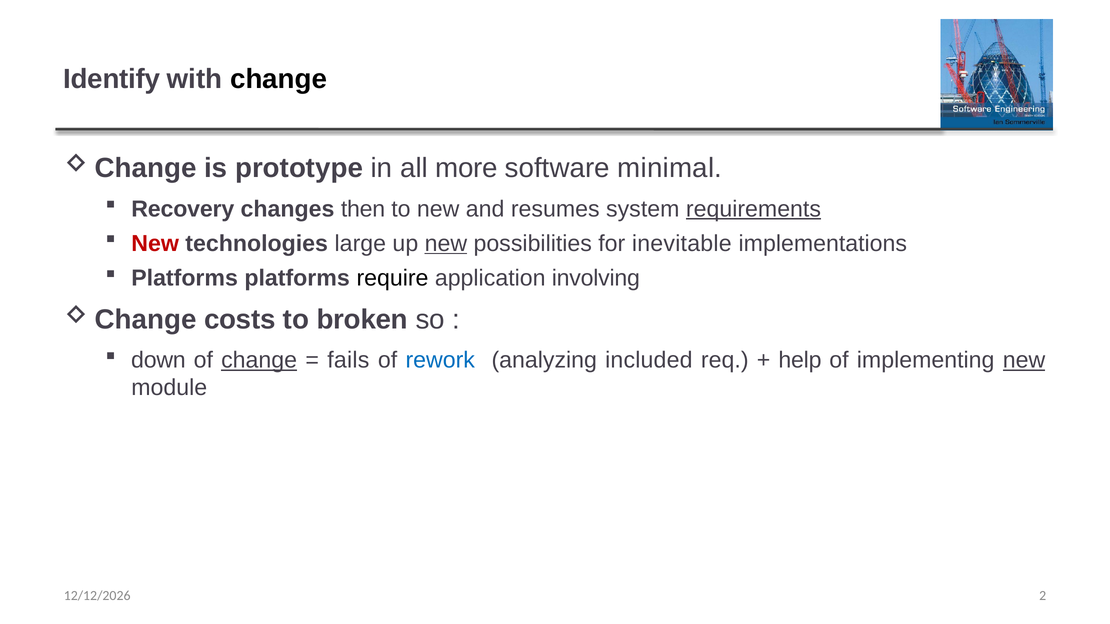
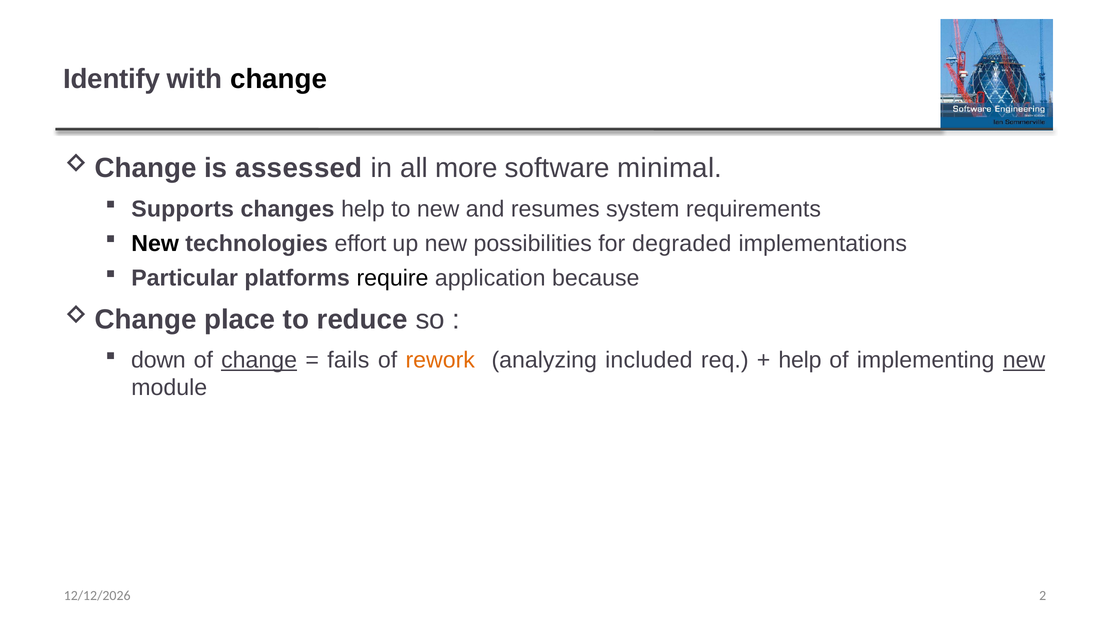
prototype: prototype -> assessed (299, 168)
Recovery: Recovery -> Supports (183, 209)
changes then: then -> help (363, 209)
requirements underline: present -> none (753, 209)
New colour: red -> black (155, 244)
large: large -> effort (360, 244)
new underline: present -> none (446, 244)
inevitable: inevitable -> degraded (682, 244)
Platforms: Platforms -> Particular (185, 278)
involving: involving -> because (596, 278)
costs: costs -> place (240, 320)
broken: broken -> reduce (362, 320)
rework colour: blue -> orange (440, 360)
